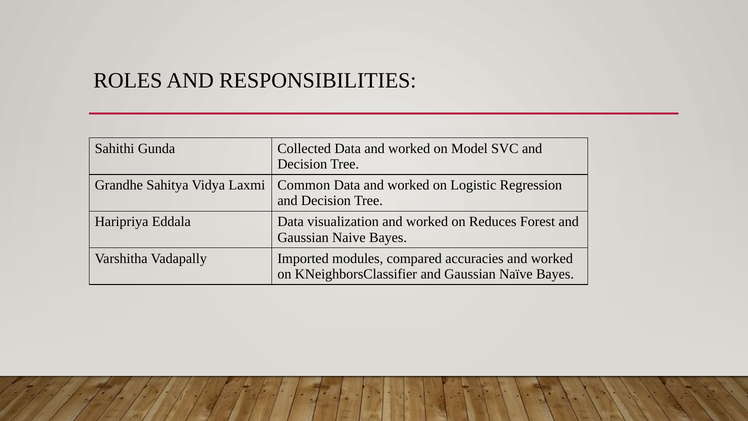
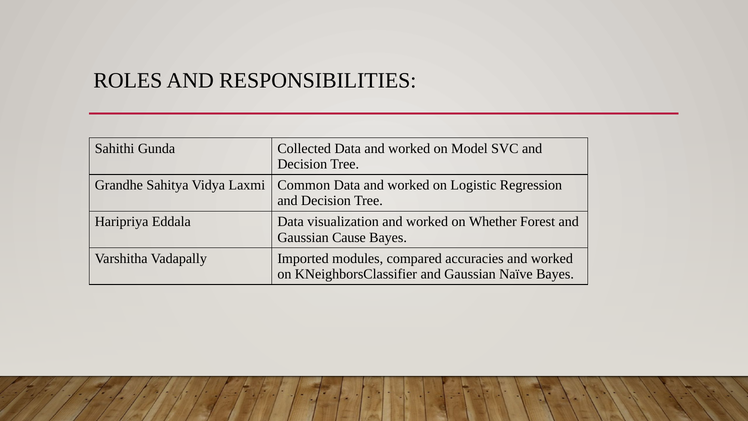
Reduces: Reduces -> Whether (493, 222)
Naive: Naive -> Cause (349, 237)
